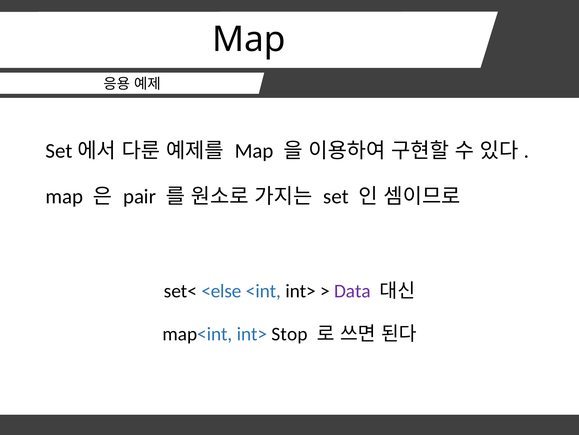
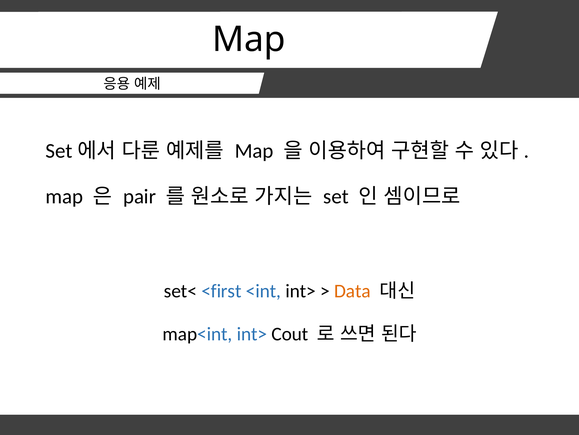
<else: <else -> <first (221, 291)
Data colour: purple -> orange (352, 291)
Stop: Stop -> Cout (290, 333)
